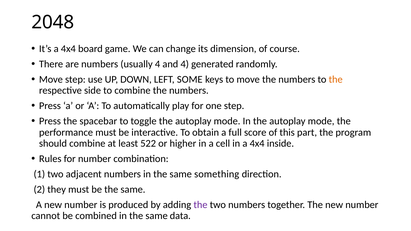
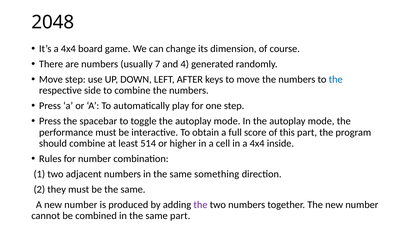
usually 4: 4 -> 7 (158, 64)
SOME: SOME -> AFTER (190, 79)
the colour: orange -> blue (336, 79)
522: 522 -> 514 (148, 143)
same data: data -> part (180, 216)
